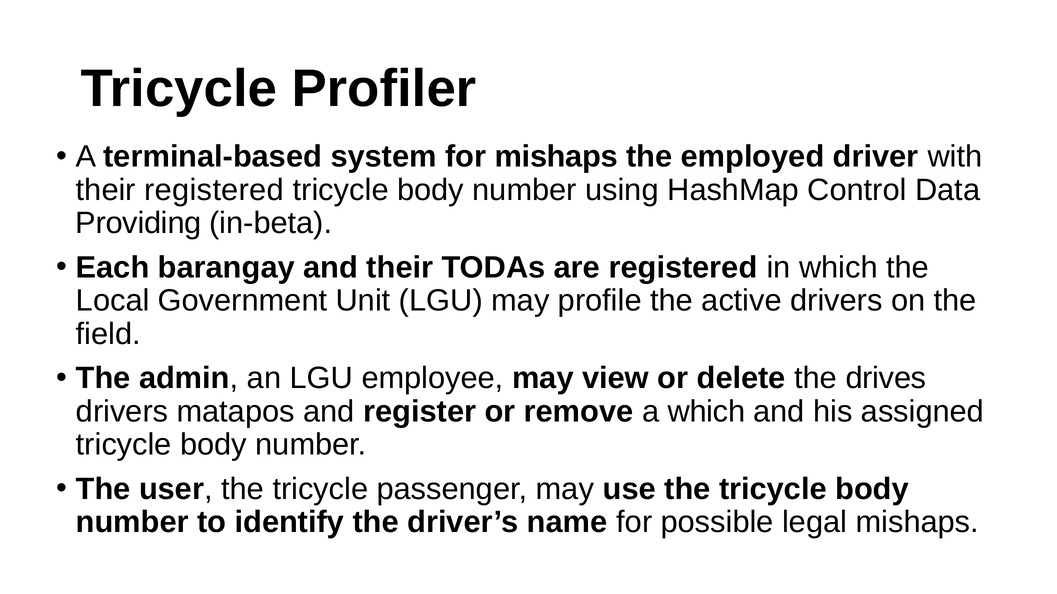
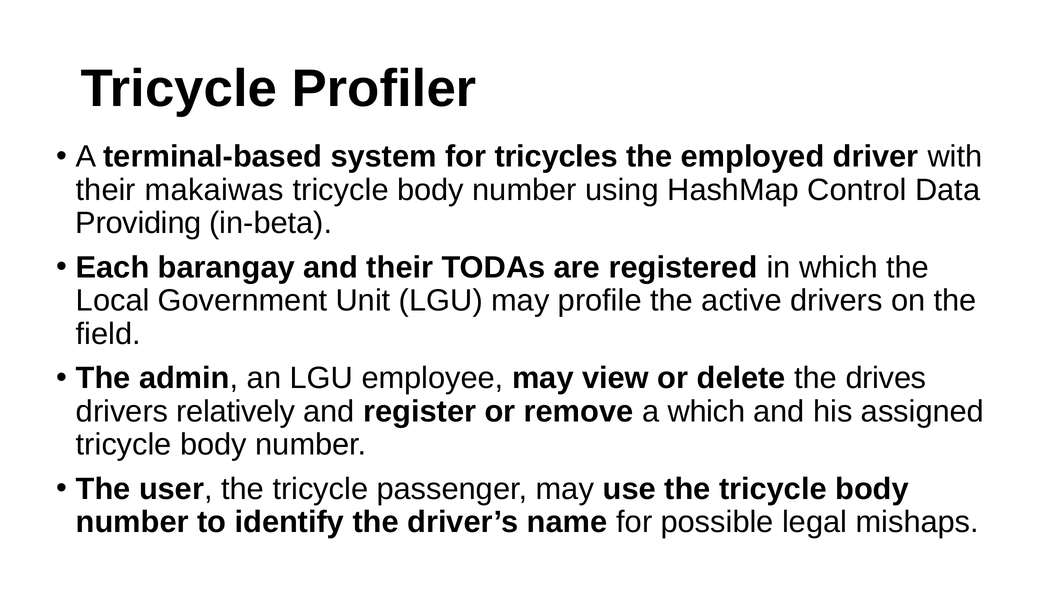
for mishaps: mishaps -> tricycles (556, 157)
their registered: registered -> makaiwas (214, 190)
matapos: matapos -> relatively (236, 412)
